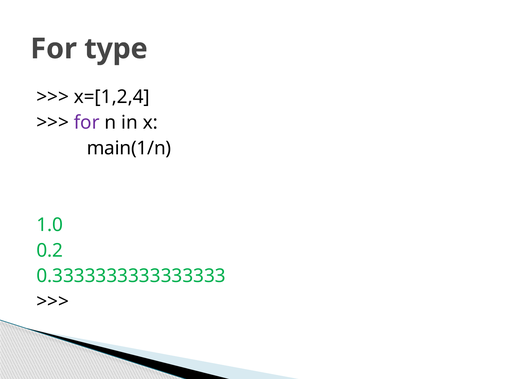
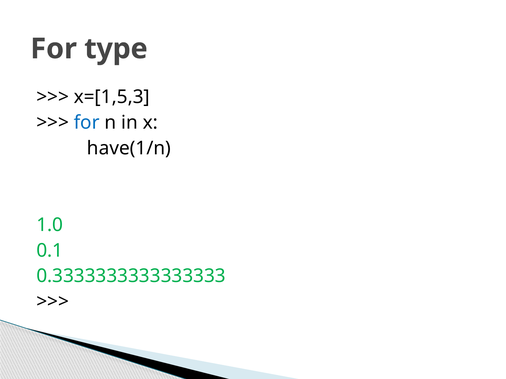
x=[1,2,4: x=[1,2,4 -> x=[1,5,3 (112, 97)
for colour: purple -> blue (87, 123)
main(1/n: main(1/n -> have(1/n (129, 148)
0.2: 0.2 -> 0.1 (50, 251)
